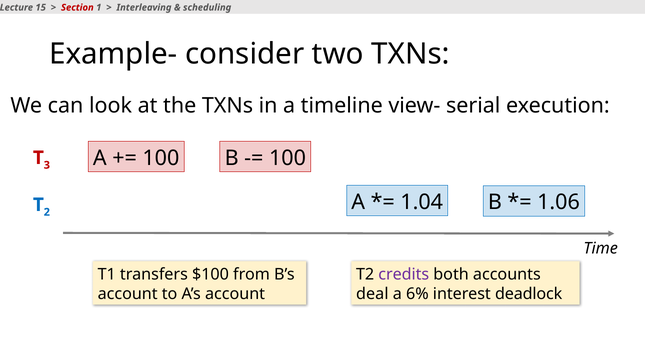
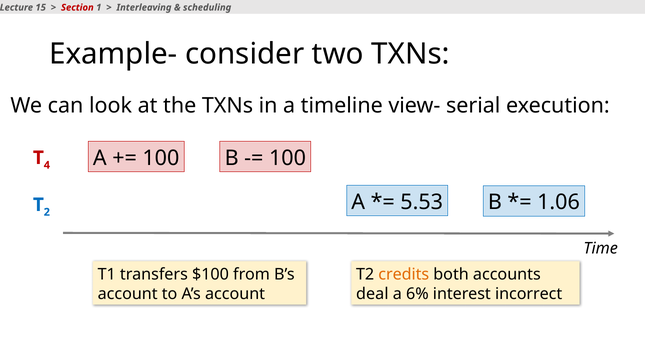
3: 3 -> 4 (47, 165)
1.04: 1.04 -> 5.53 (422, 202)
credits colour: purple -> orange (404, 274)
deadlock: deadlock -> incorrect (529, 294)
